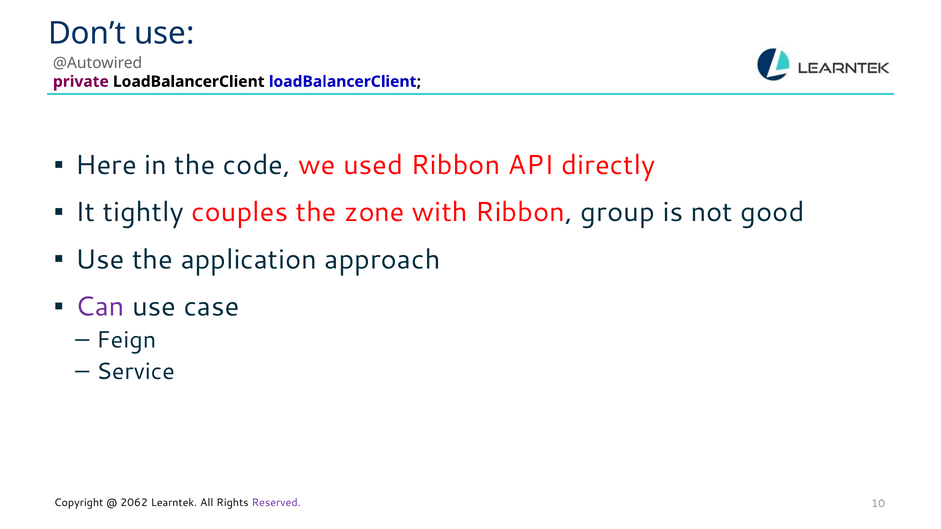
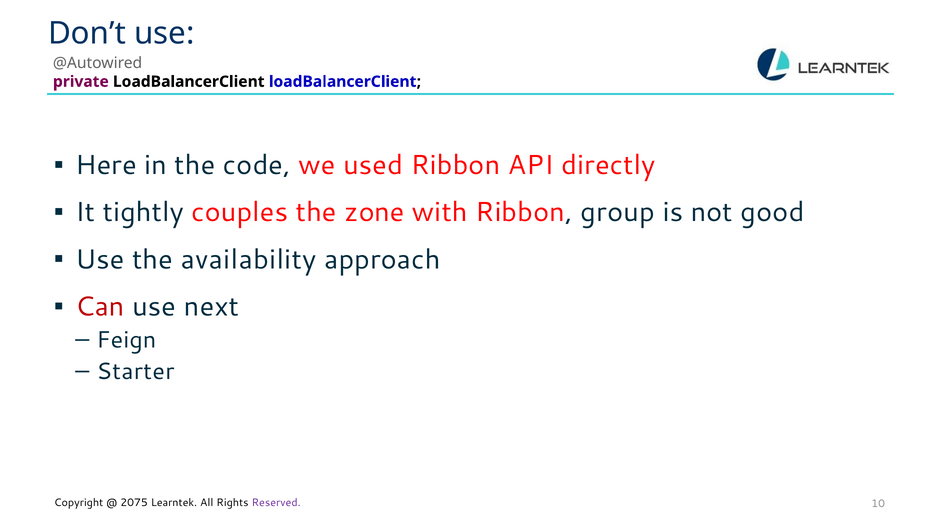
application: application -> availability (249, 260)
Can colour: purple -> red (100, 307)
case: case -> next (211, 307)
Service: Service -> Starter (135, 372)
2062: 2062 -> 2075 (134, 503)
